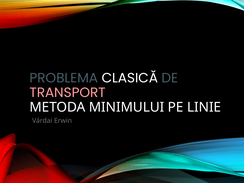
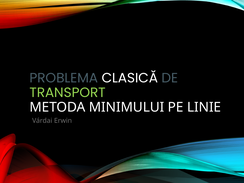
TRANSPORT colour: pink -> light green (68, 93)
